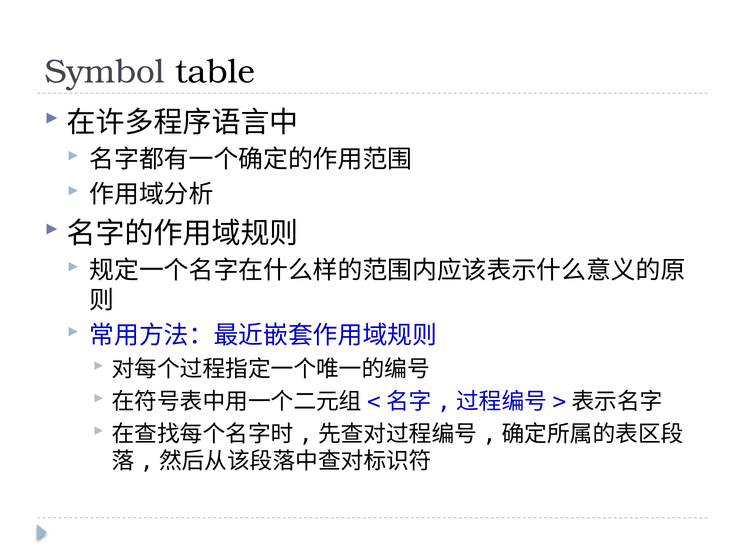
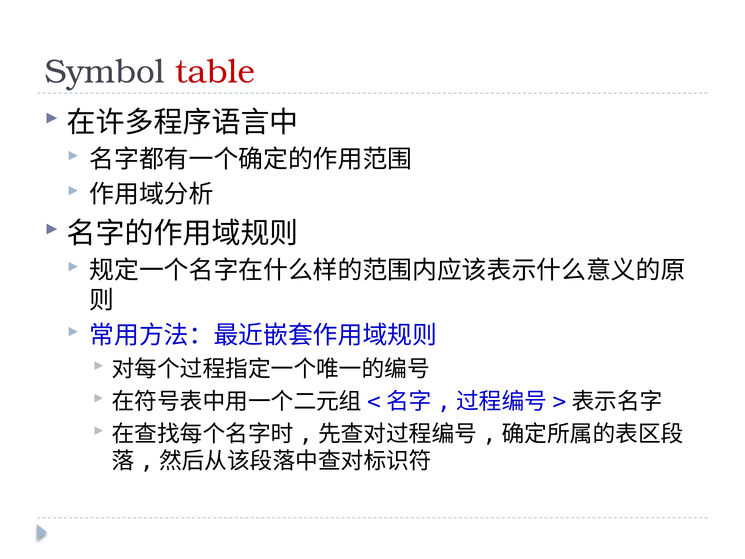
table colour: black -> red (215, 72)
